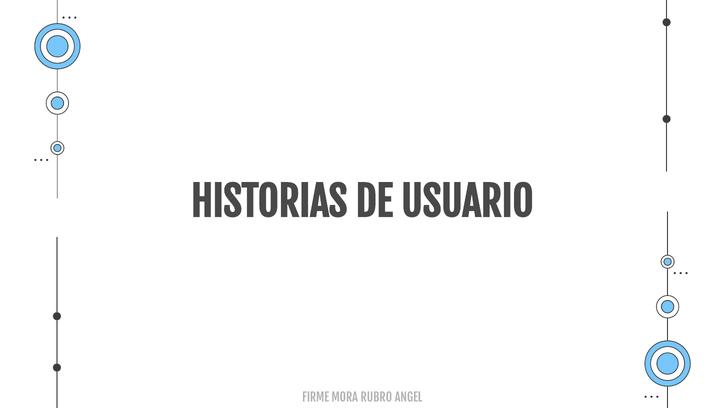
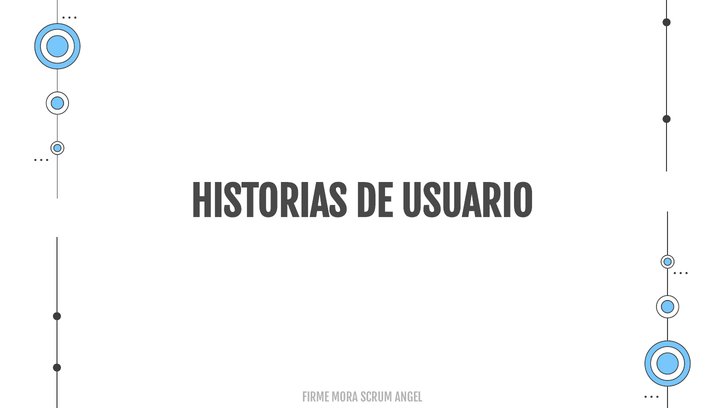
RUBRO: RUBRO -> SCRUM (376, 397)
